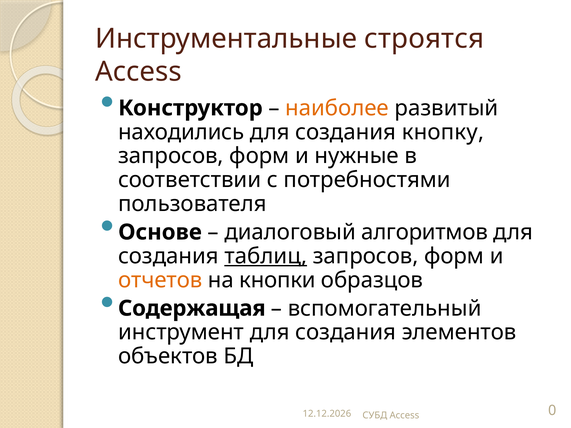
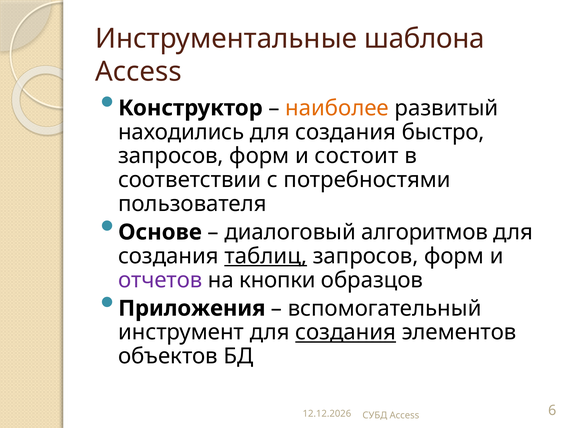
строятся: строятся -> шаблона (425, 39)
кнопку: кнопку -> быстро (443, 132)
нужные: нужные -> состоит (357, 156)
отчетов colour: orange -> purple (160, 280)
Содержащая: Содержащая -> Приложения (192, 309)
создания underline: none -> present (346, 333)
0: 0 -> 6 (552, 411)
